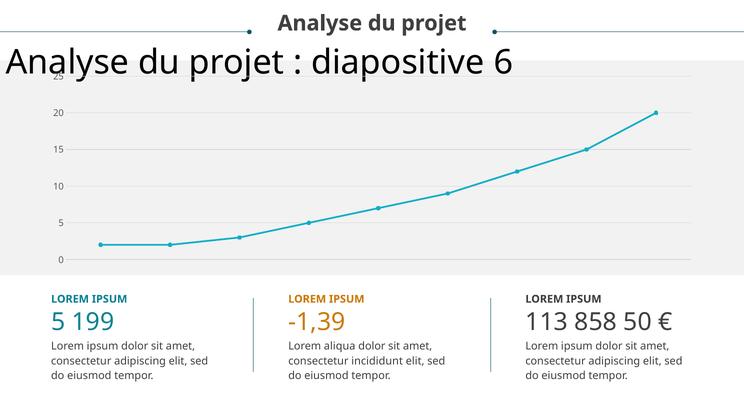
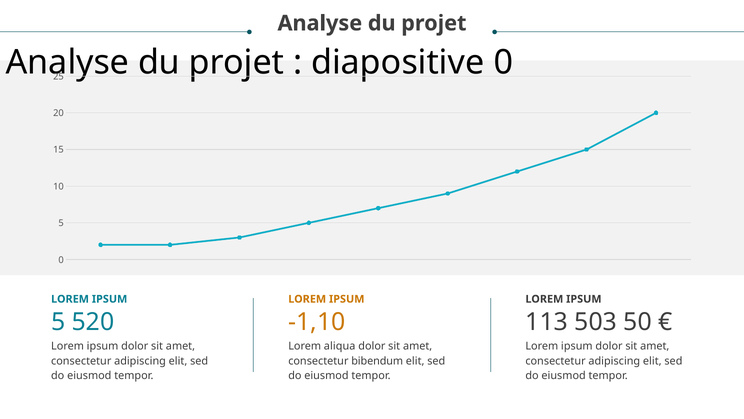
diapositive 6: 6 -> 0 (504, 62)
199: 199 -> 520 (93, 322)
-1,39: -1,39 -> -1,10 (317, 322)
858: 858 -> 503 (596, 322)
incididunt: incididunt -> bibendum (377, 361)
